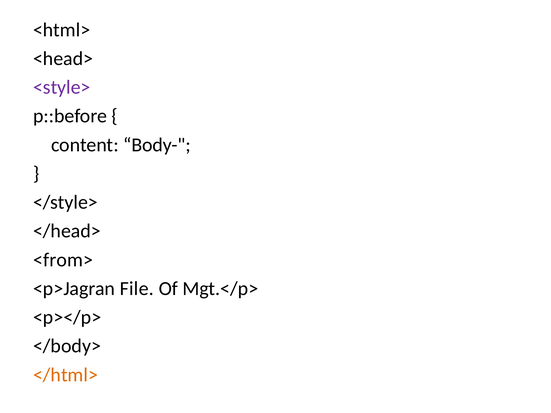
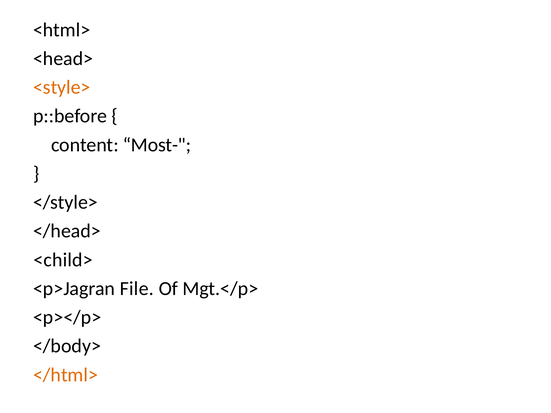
<style> colour: purple -> orange (62, 87)
Body-: Body- -> Most- (157, 145)
<from>: <from> -> <child> (63, 260)
